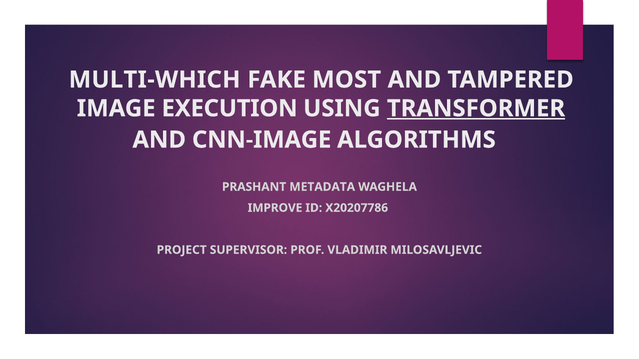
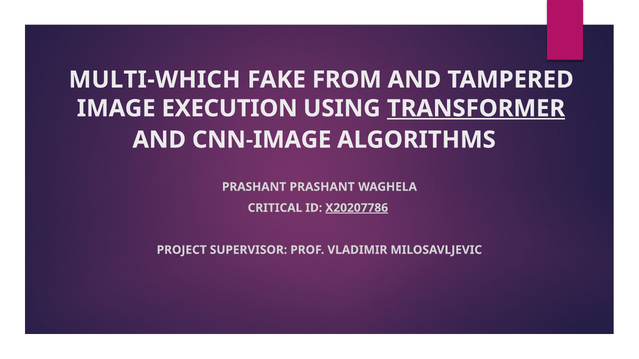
MOST: MOST -> FROM (347, 80)
PRASHANT METADATA: METADATA -> PRASHANT (322, 187)
IMPROVE: IMPROVE -> CRITICAL (275, 208)
X20207786 underline: none -> present (357, 208)
